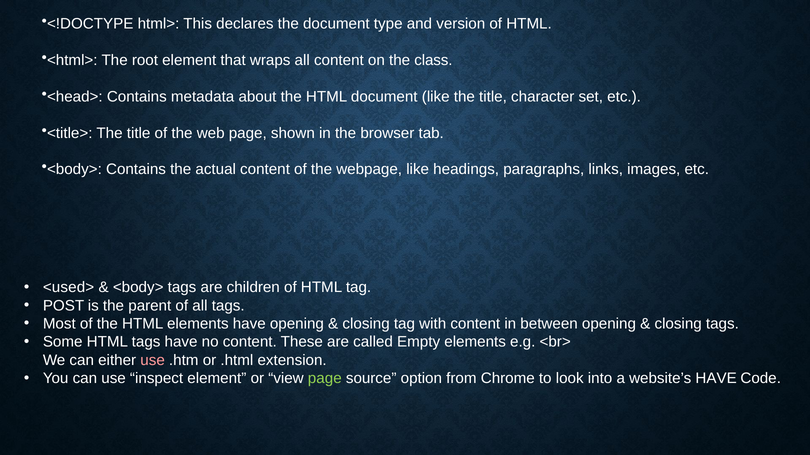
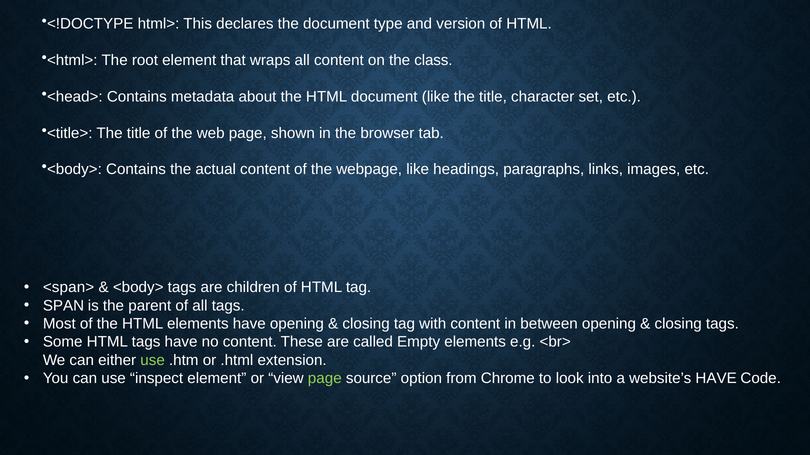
<used>: <used> -> <span> (69, 288)
POST: POST -> SPAN (64, 306)
use colour: pink -> light green (153, 361)
